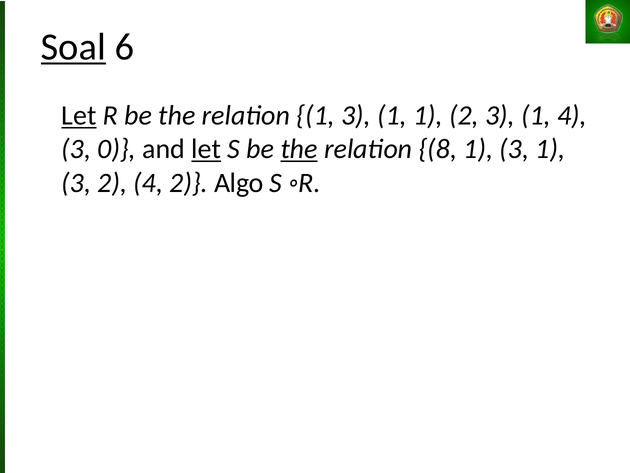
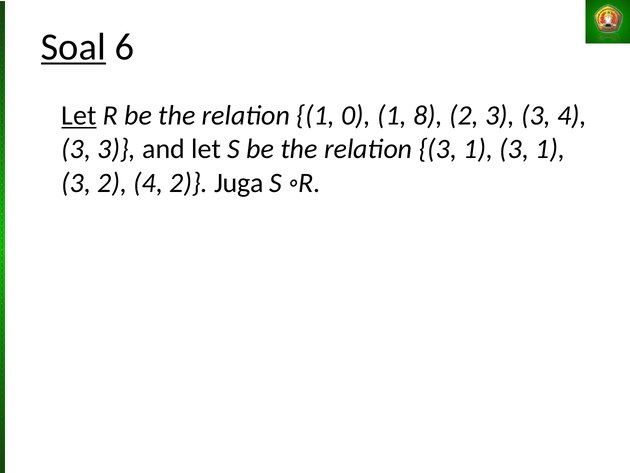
relation 1 3: 3 -> 0 (356, 115)
1 1: 1 -> 8 (428, 115)
2 3 1: 1 -> 3 (536, 115)
0: 0 -> 3 (117, 149)
let underline: present -> none (206, 149)
the underline: present -> none (299, 149)
relation 8: 8 -> 3 (438, 149)
Algo: Algo -> Juga (239, 183)
